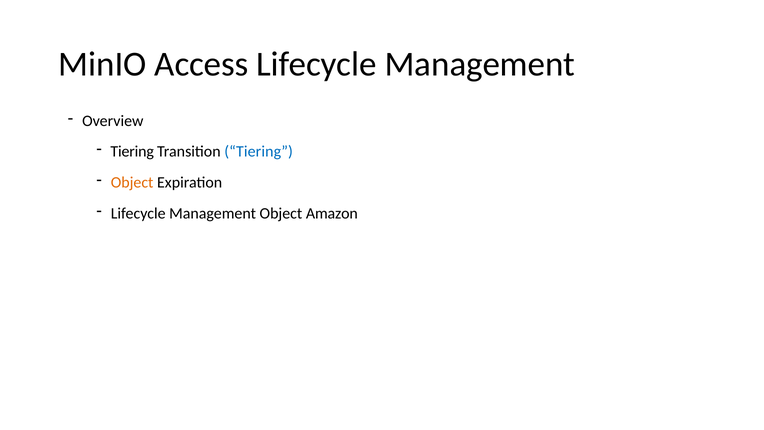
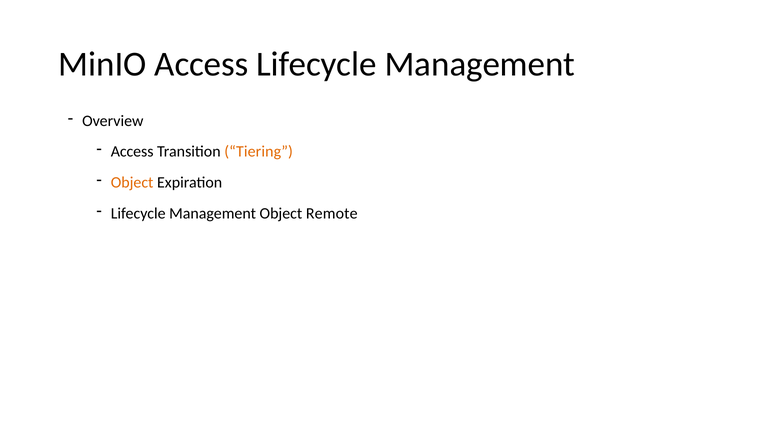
Tiering: Tiering -> Access (132, 152)
Tiering colour: blue -> orange (259, 152)
Amazon: Amazon -> Remote (332, 213)
